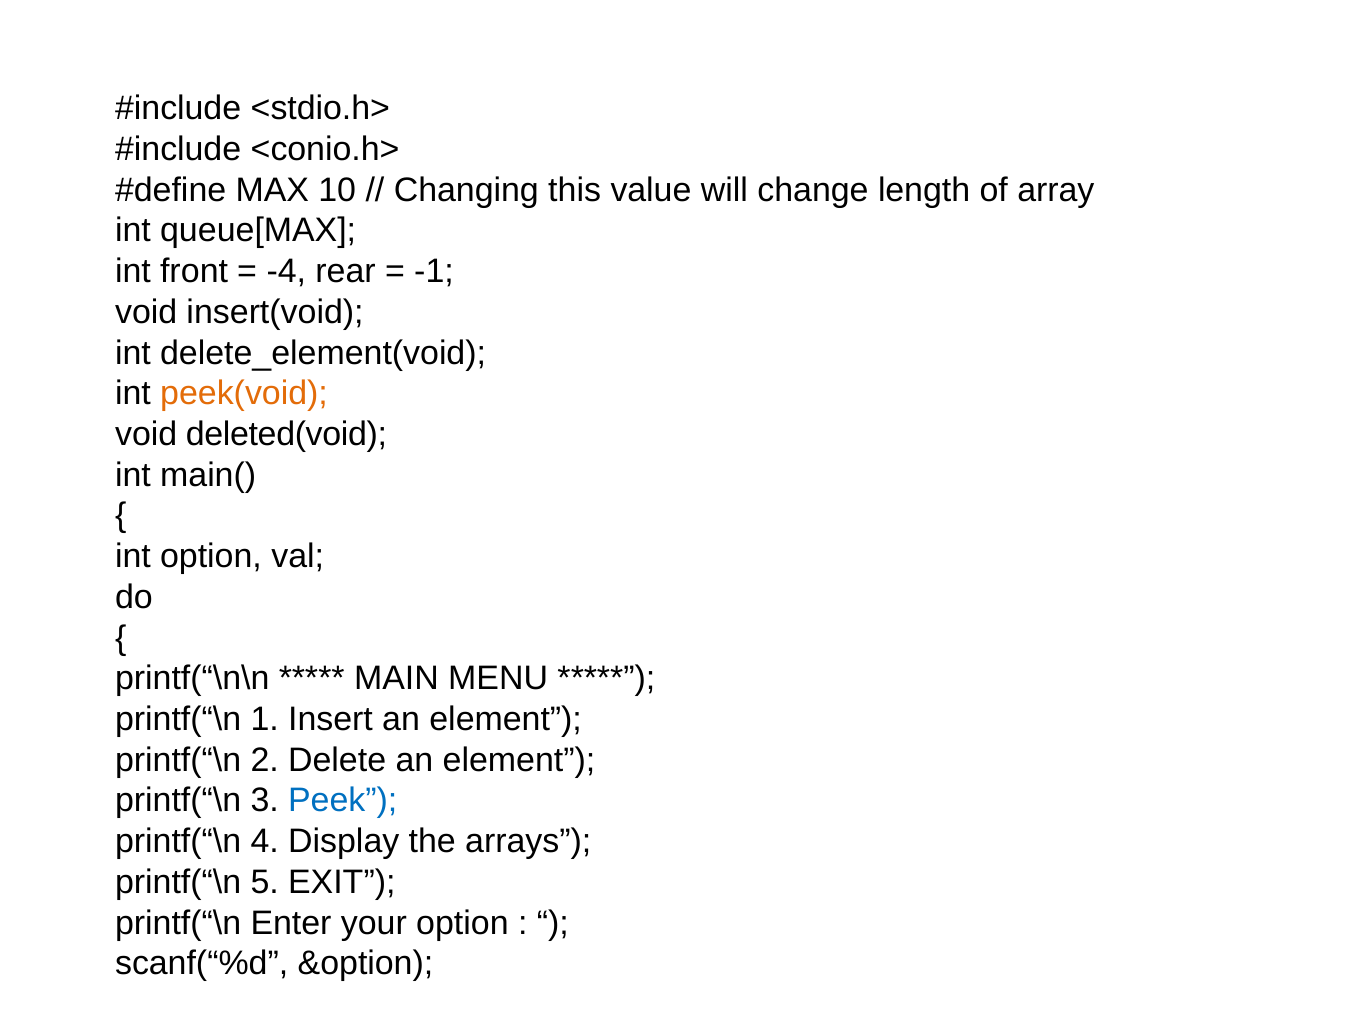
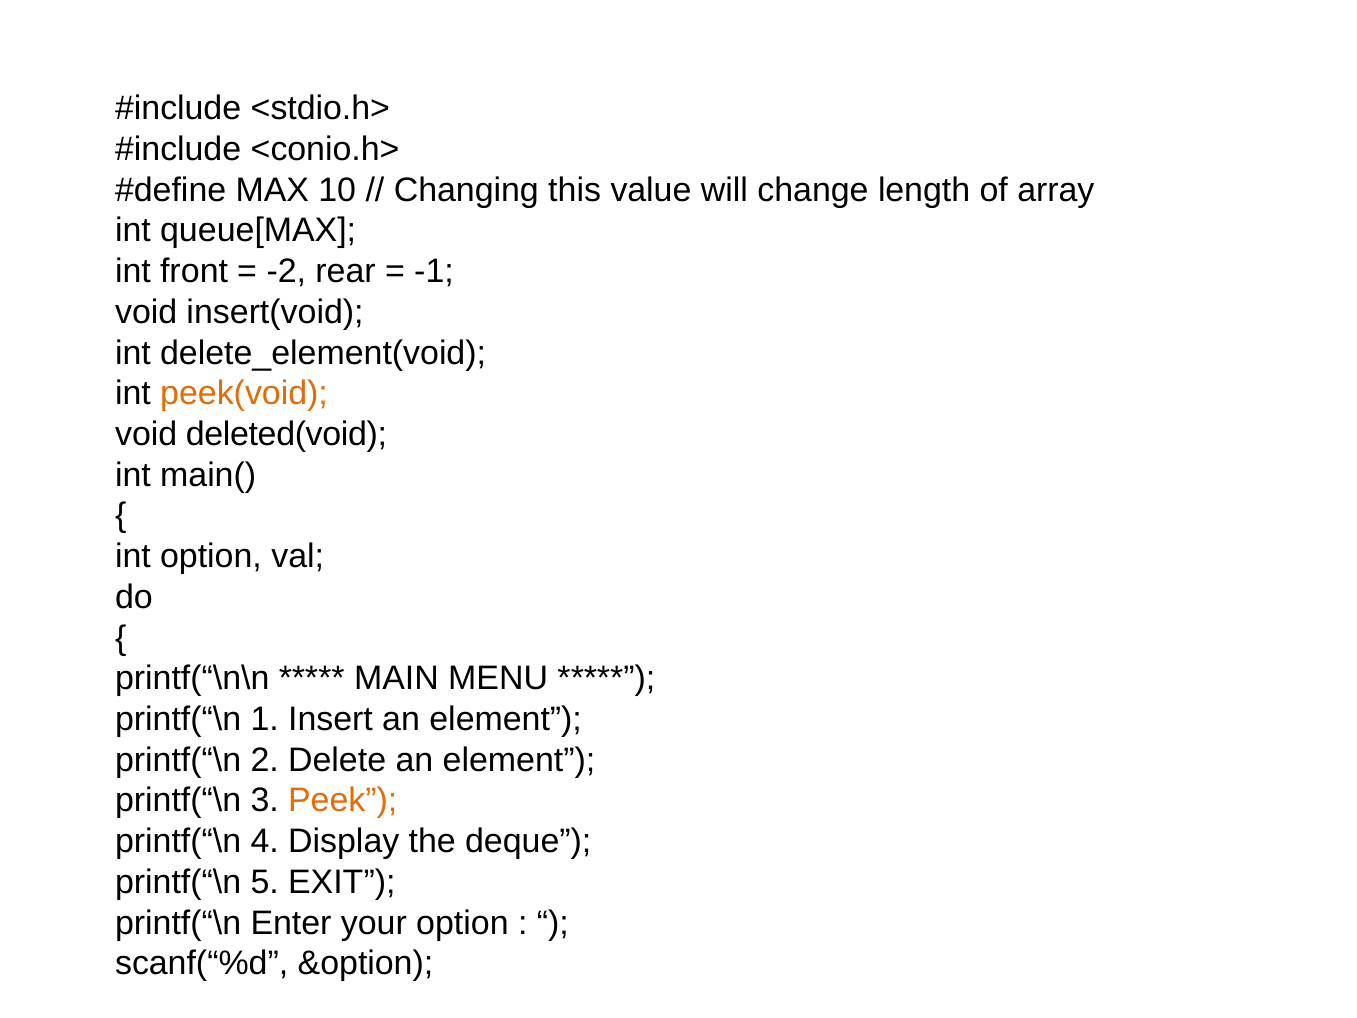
-4: -4 -> -2 (286, 271)
Peek colour: blue -> orange (343, 801)
arrays: arrays -> deque (528, 841)
